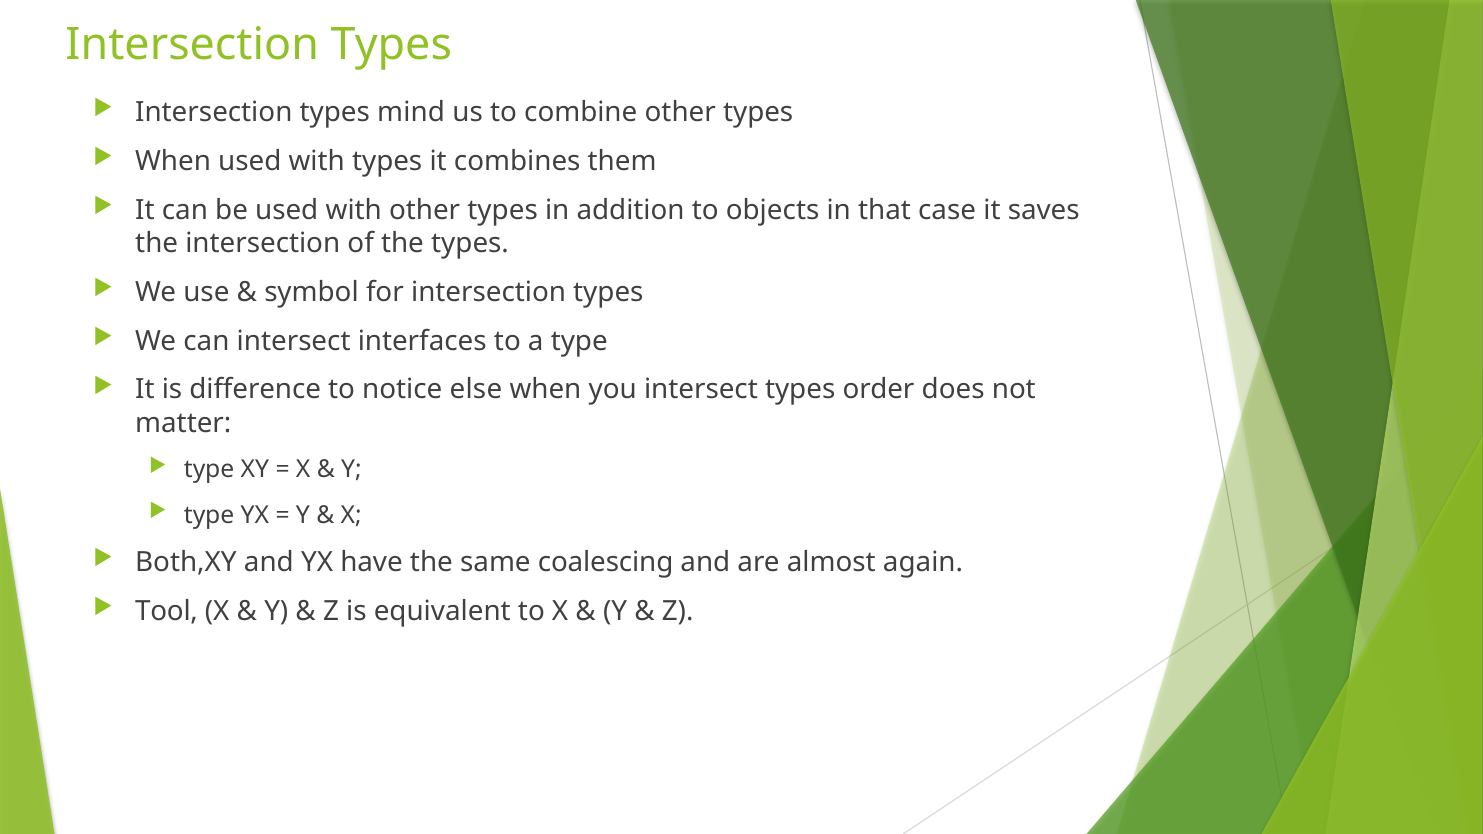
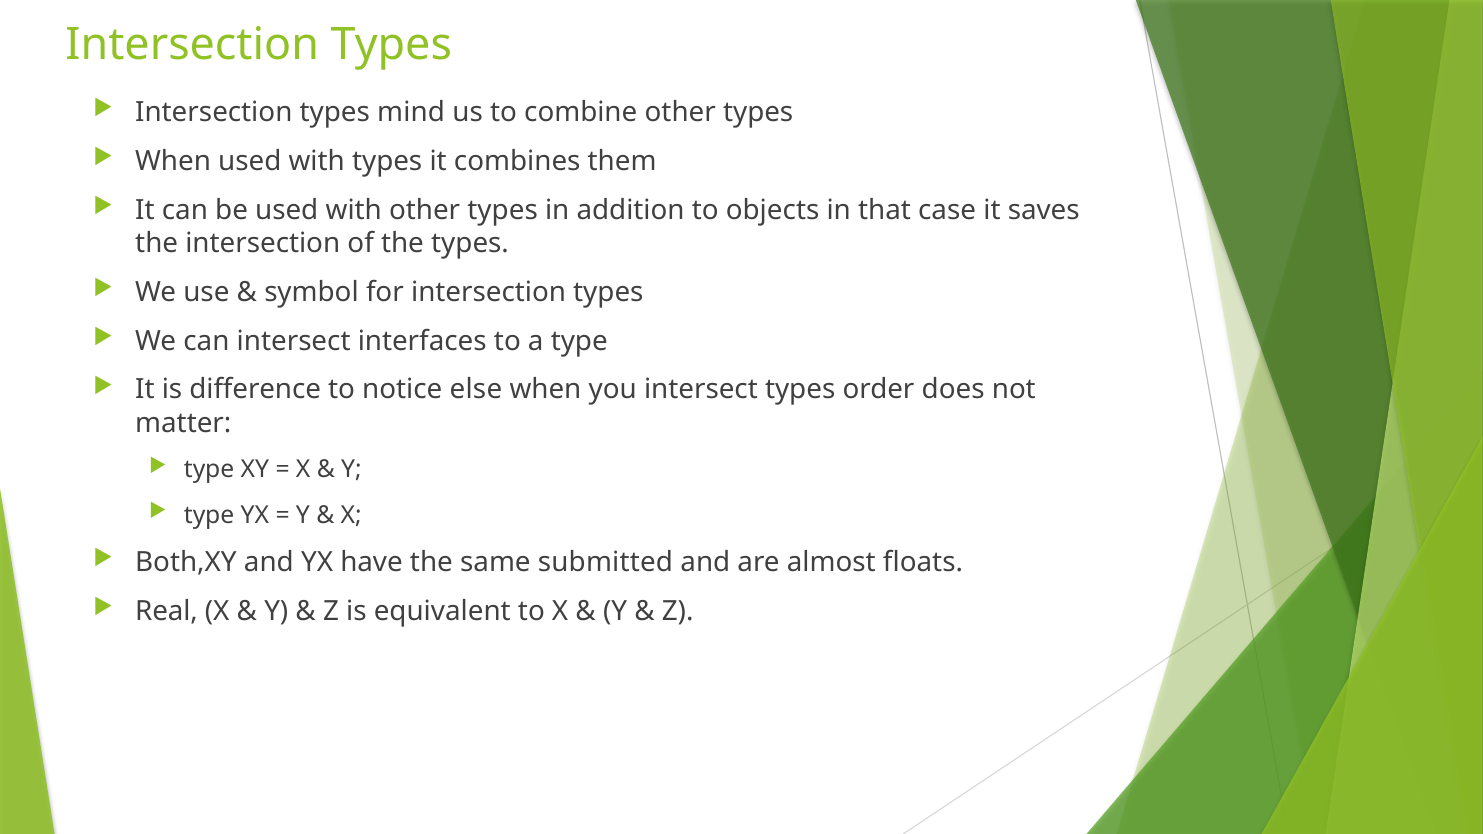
coalescing: coalescing -> submitted (605, 562)
again: again -> floats (923, 562)
Tool: Tool -> Real (166, 611)
